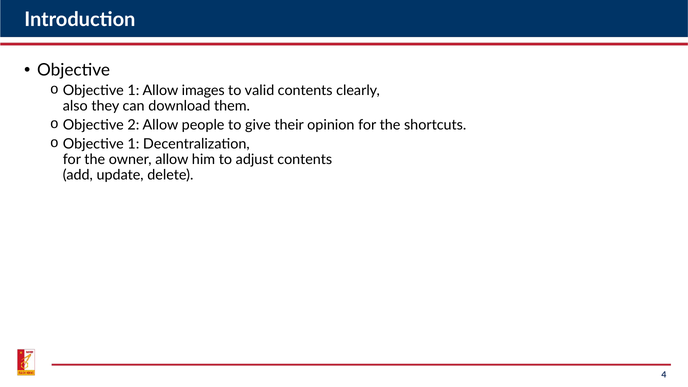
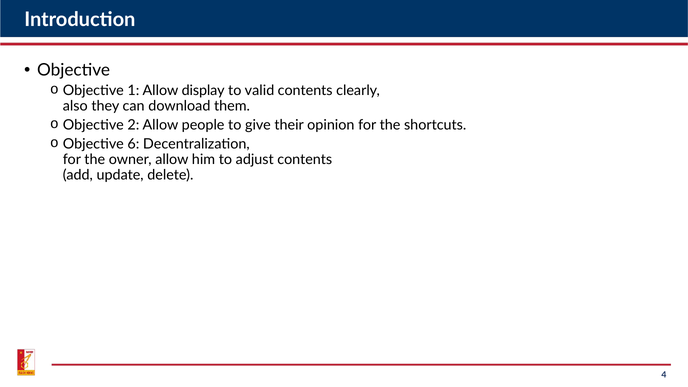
images: images -> display (203, 91)
1: 1 -> 6 (133, 144)
